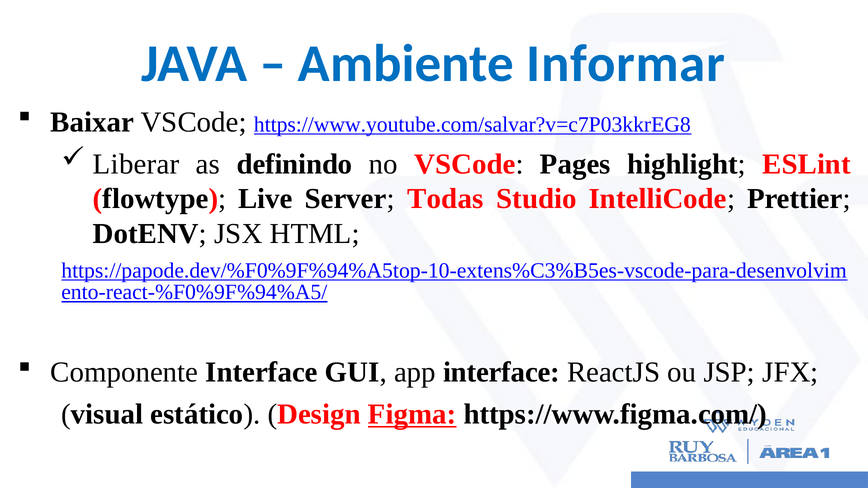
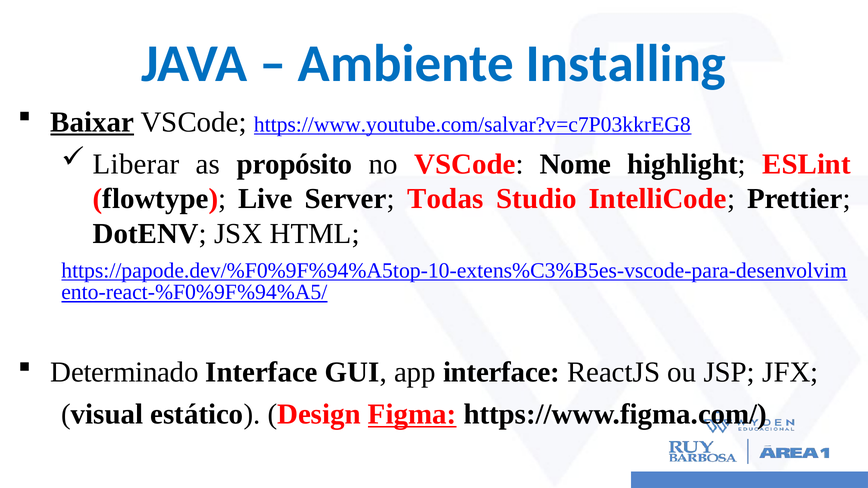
Informar: Informar -> Installing (626, 64)
Baixar underline: none -> present (92, 122)
definindo: definindo -> propósito (295, 164)
Pages: Pages -> Nome (575, 164)
Componente: Componente -> Determinado (124, 373)
